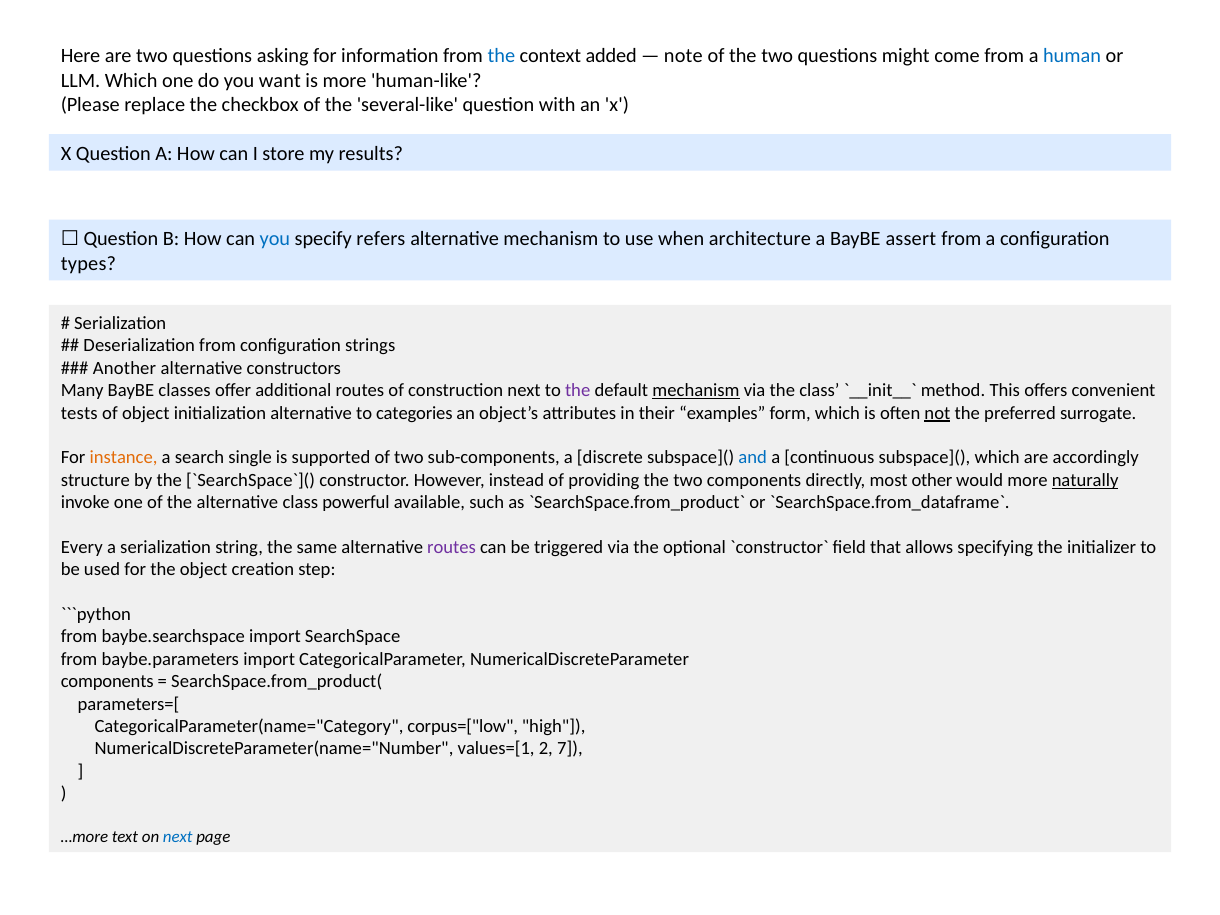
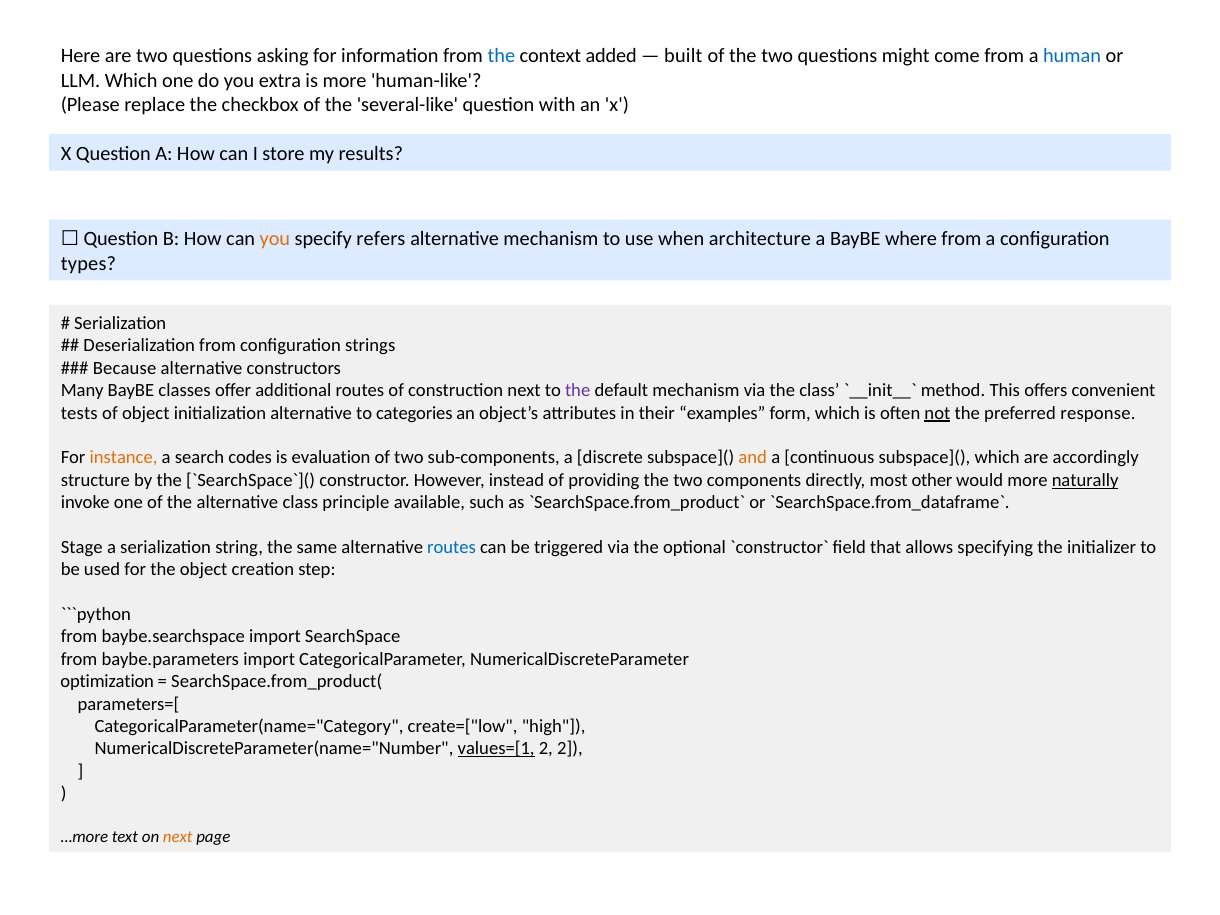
note: note -> built (683, 56)
want: want -> extra (280, 81)
you colour: blue -> orange (275, 239)
assert: assert -> where (911, 239)
Another: Another -> Because (125, 368)
mechanism underline: present -> none (696, 391)
surrogate: surrogate -> response (1098, 413)
single: single -> codes (250, 458)
supported: supported -> evaluation (331, 458)
and colour: blue -> orange (753, 458)
powerful: powerful -> principle (356, 503)
Every: Every -> Stage (82, 547)
routes colour: purple -> blue (451, 547)
components: components -> optimization (107, 682)
corpus=["low: corpus=["low -> create=["low (463, 726)
values=[1 underline: none -> present (496, 749)
2 7: 7 -> 2 (570, 749)
next colour: blue -> orange (178, 837)
